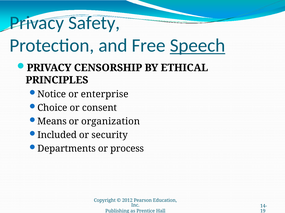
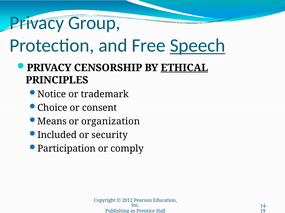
Safety: Safety -> Group (94, 23)
ETHICAL underline: none -> present (184, 68)
enterprise: enterprise -> trademark (105, 94)
Departments: Departments -> Participation (67, 149)
process: process -> comply (127, 149)
